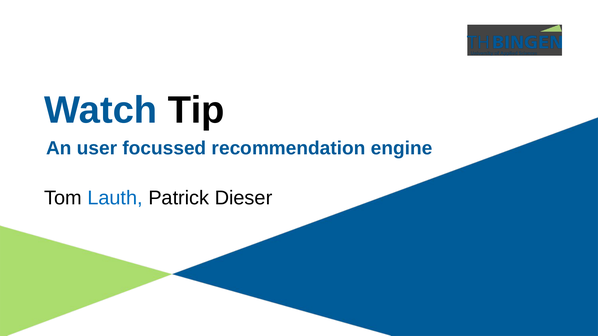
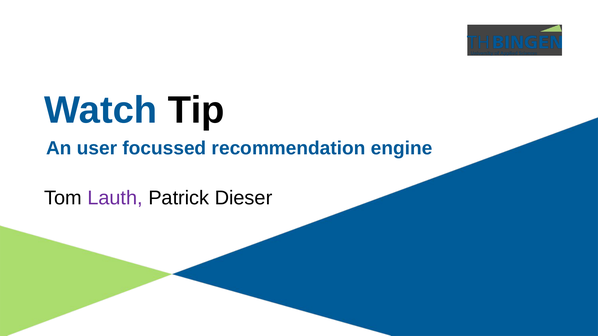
Lauth colour: blue -> purple (115, 198)
